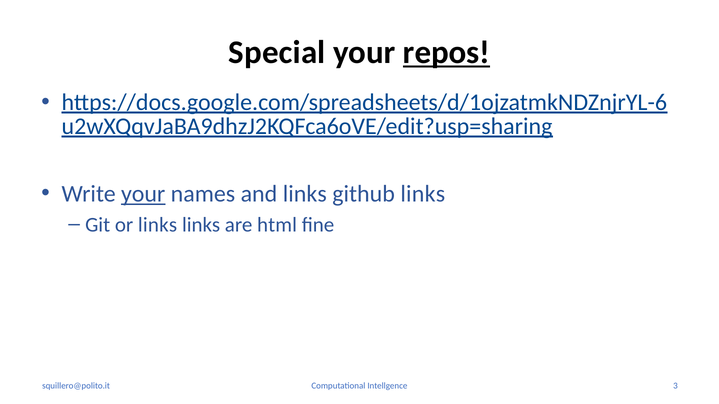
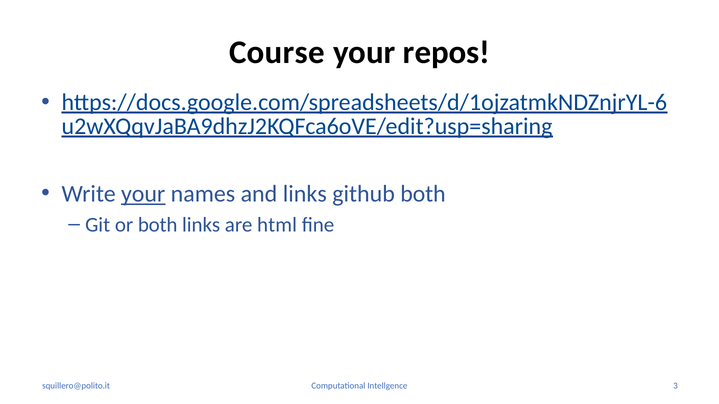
Special: Special -> Course (277, 52)
repos underline: present -> none (447, 52)
github links: links -> both (423, 194)
or links: links -> both (158, 225)
